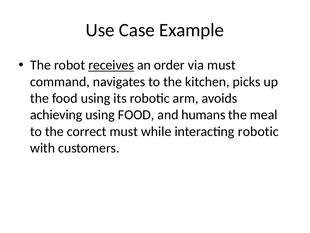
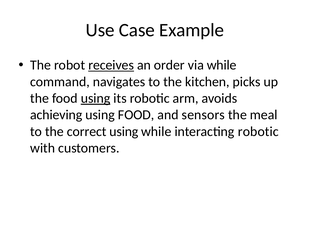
via must: must -> while (222, 65)
using underline: none -> present (96, 98)
humans: humans -> sensors (203, 115)
correct must: must -> using (124, 131)
